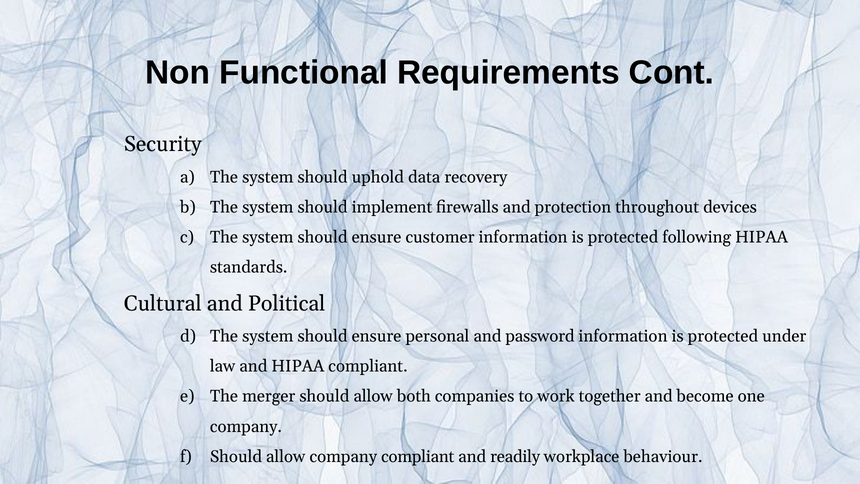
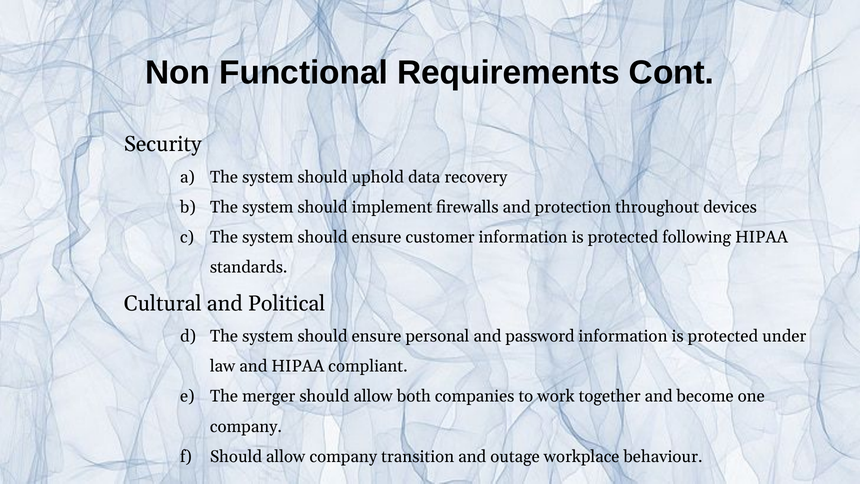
company compliant: compliant -> transition (418, 456)
readily: readily -> outage (515, 456)
